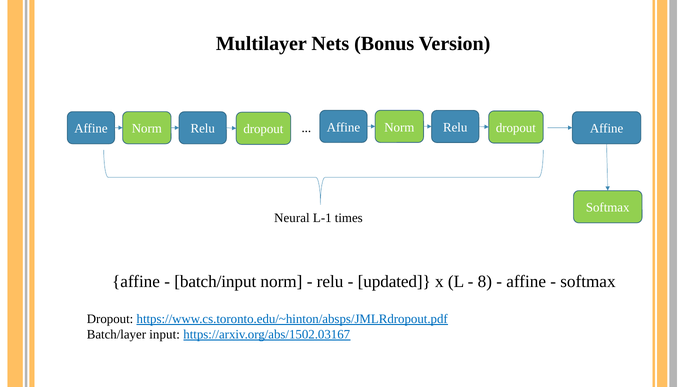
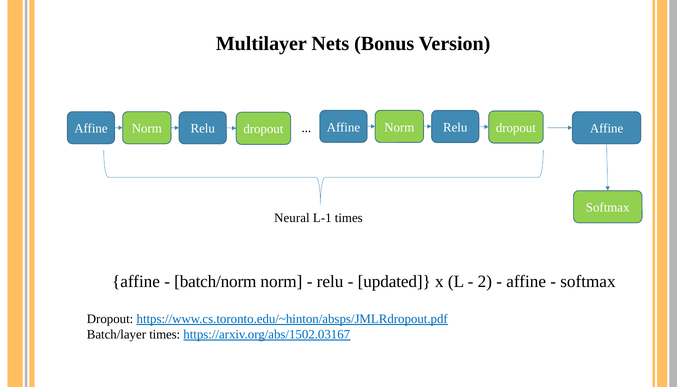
batch/input: batch/input -> batch/norm (215, 281)
8: 8 -> 2 (485, 281)
Batch/layer input: input -> times (165, 334)
